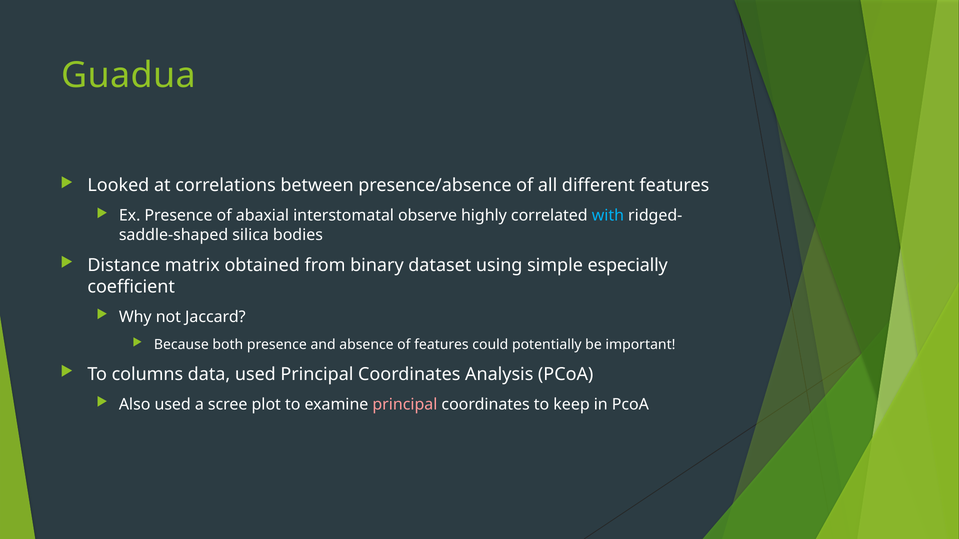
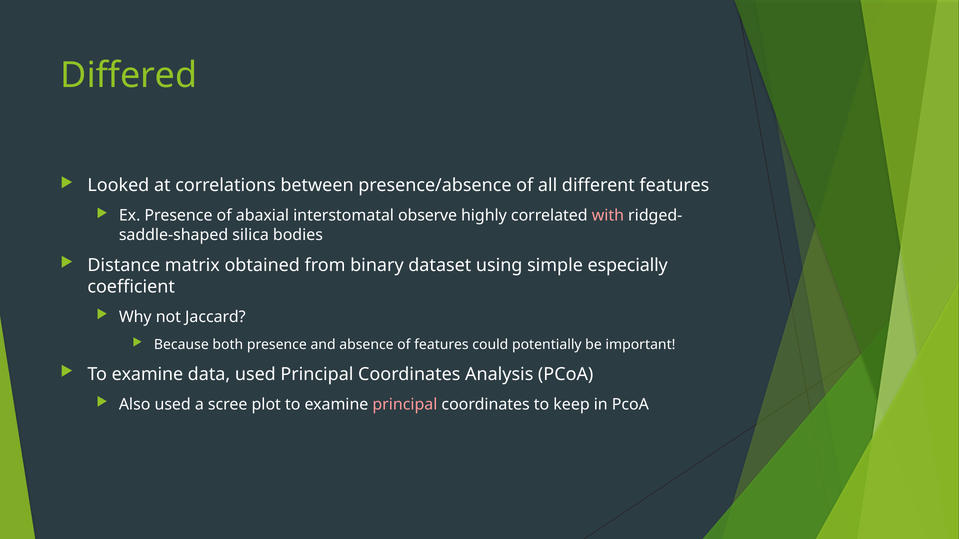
Guadua: Guadua -> Differed (129, 76)
with colour: light blue -> pink (608, 216)
columns: columns -> examine (147, 375)
